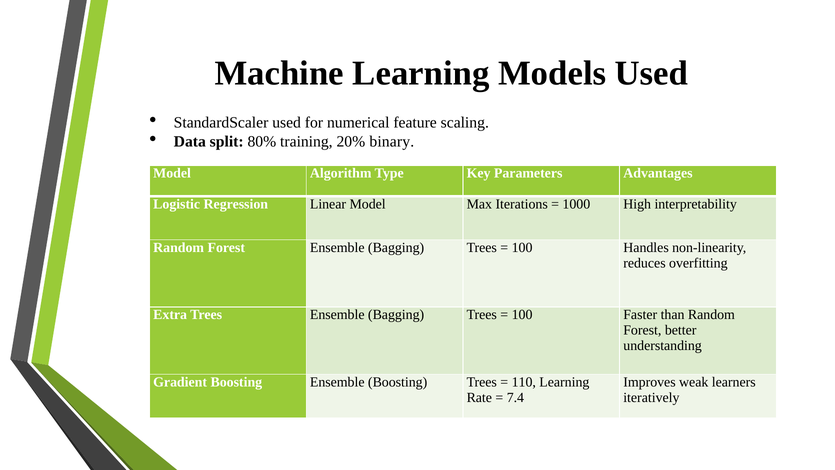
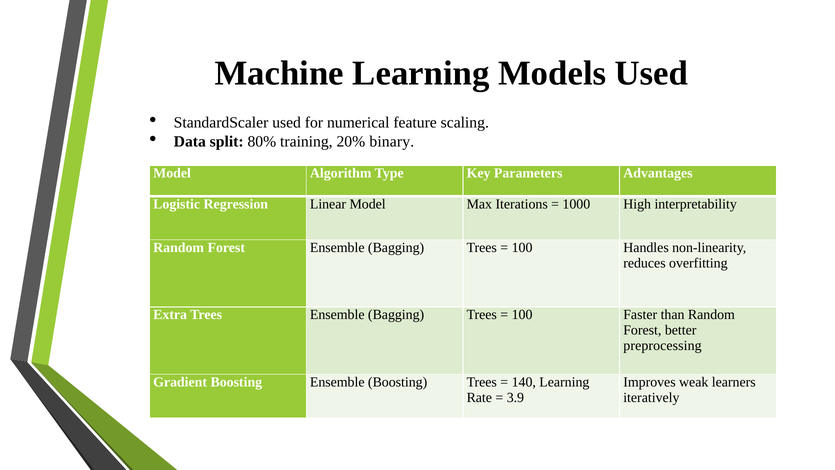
understanding: understanding -> preprocessing (663, 346)
110: 110 -> 140 (524, 382)
7.4: 7.4 -> 3.9 (515, 397)
